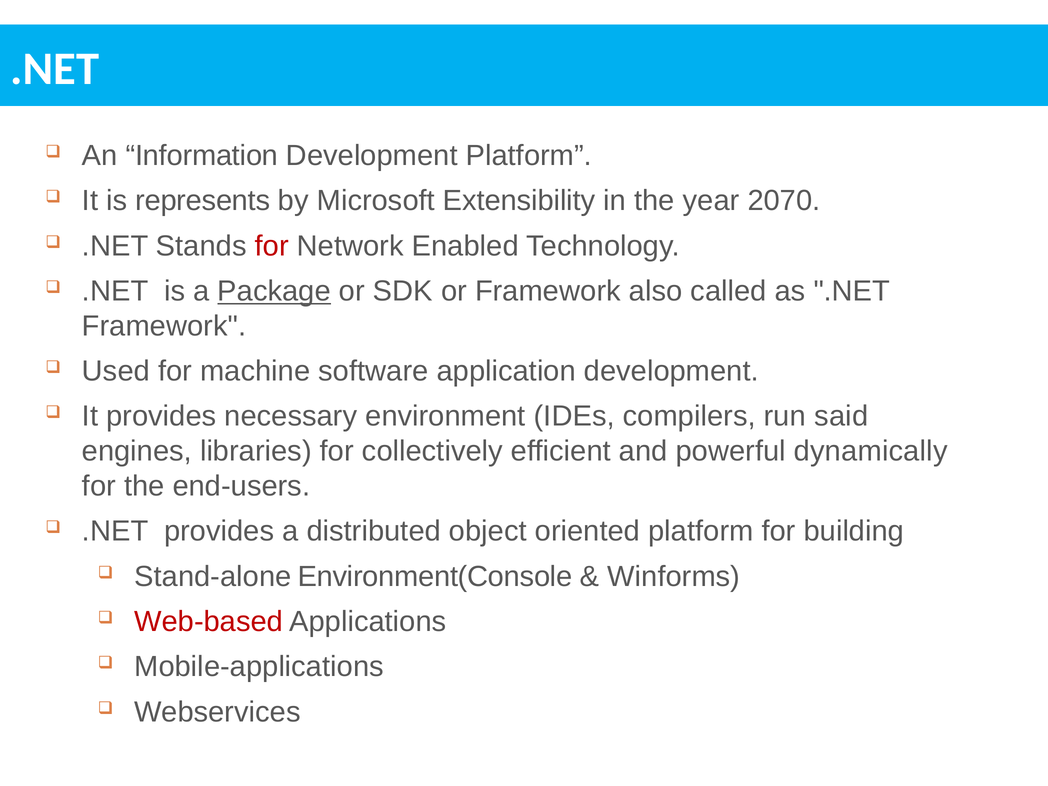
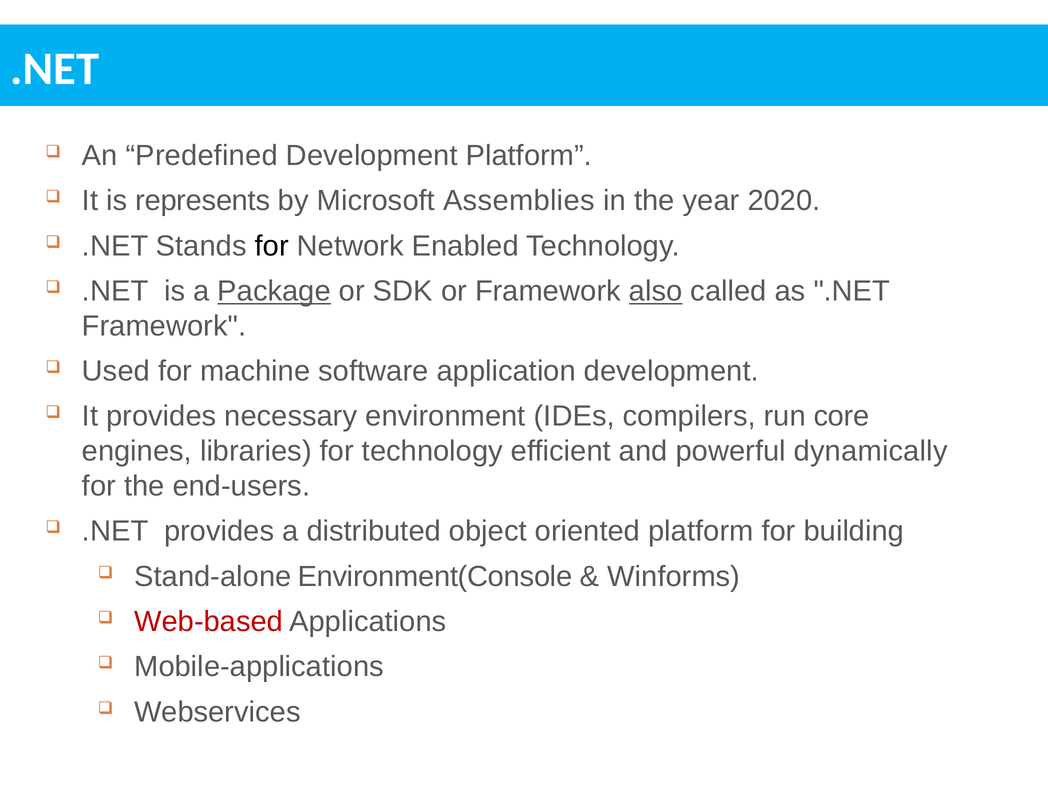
Information: Information -> Predefined (202, 156)
Extensibility: Extensibility -> Assemblies (519, 201)
2070: 2070 -> 2020 (784, 201)
for colour: red -> black (272, 246)
also underline: none -> present (656, 291)
said: said -> core (842, 416)
for collectively: collectively -> technology (432, 451)
